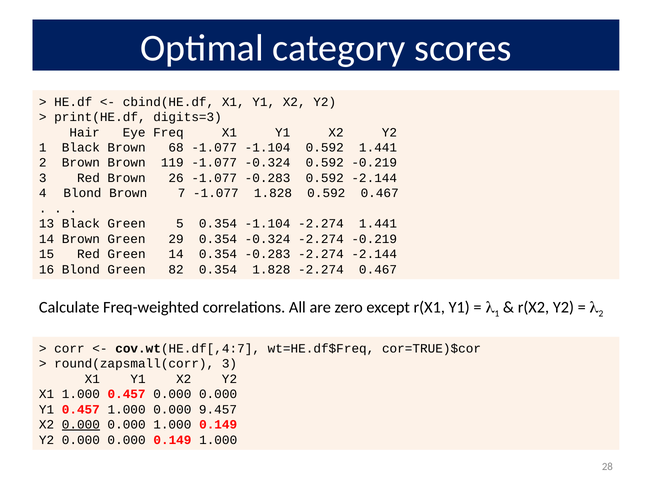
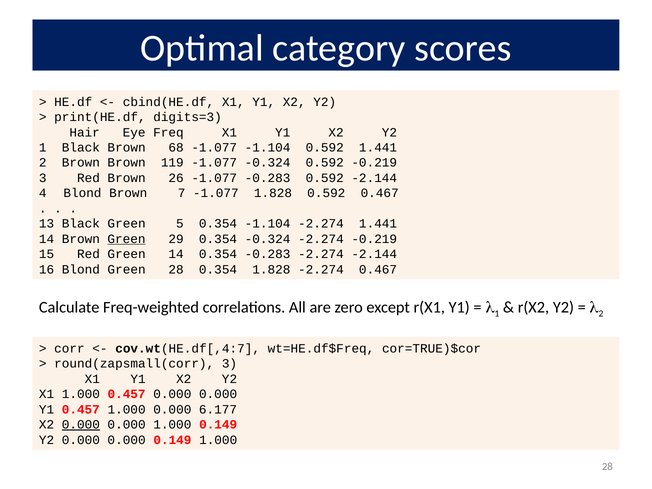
Green underline: none -> present (127, 239)
Green 82: 82 -> 28 (176, 269)
9.457: 9.457 -> 6.177 (218, 409)
